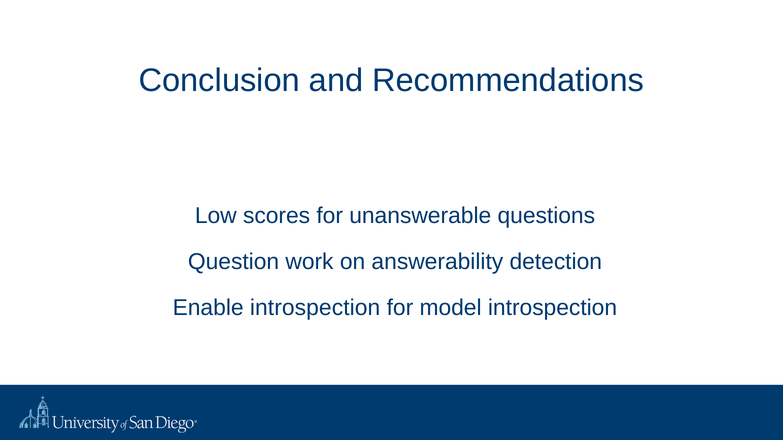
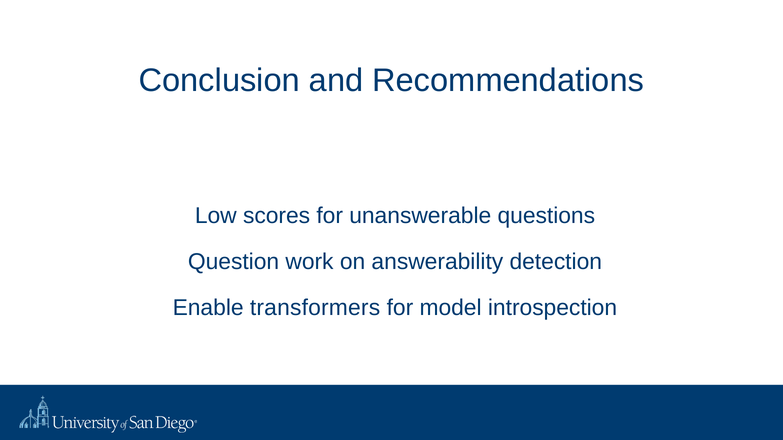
Enable introspection: introspection -> transformers (315, 308)
